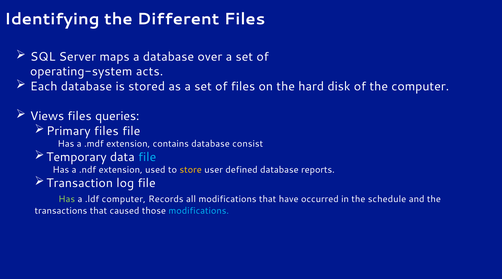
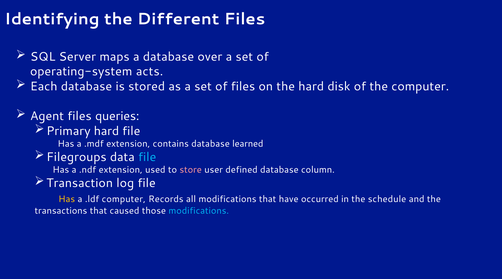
Views: Views -> Agent (47, 116)
Primary files: files -> hard (106, 131)
consist: consist -> learned (248, 144)
Temporary: Temporary -> Filegroups (76, 157)
store colour: yellow -> pink (191, 170)
reports: reports -> column (318, 170)
Has colour: light green -> yellow (67, 199)
